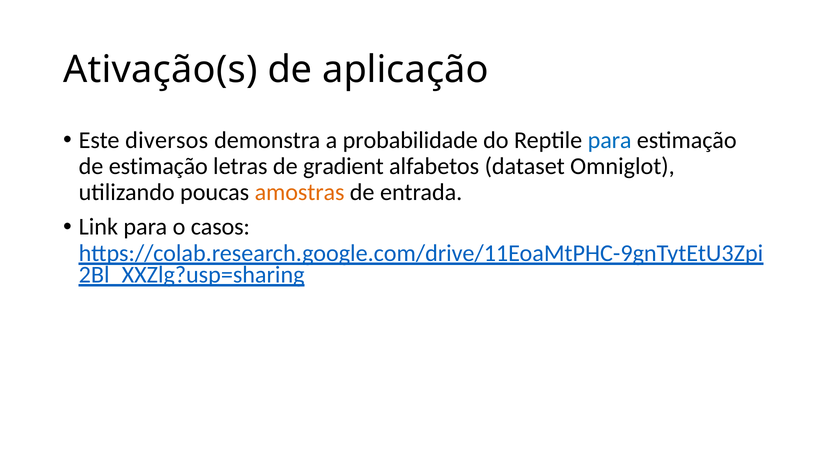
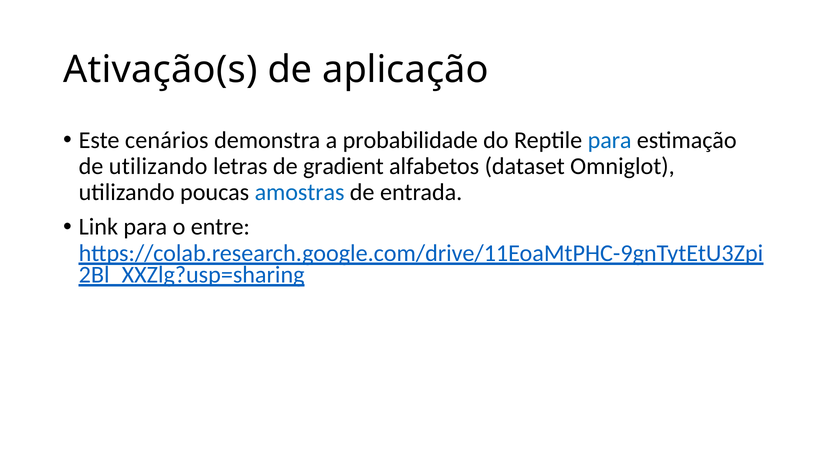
diversos: diversos -> cenários (167, 140)
de estimação: estimação -> utilizando (158, 166)
amostras colour: orange -> blue (300, 192)
casos: casos -> entre (220, 227)
